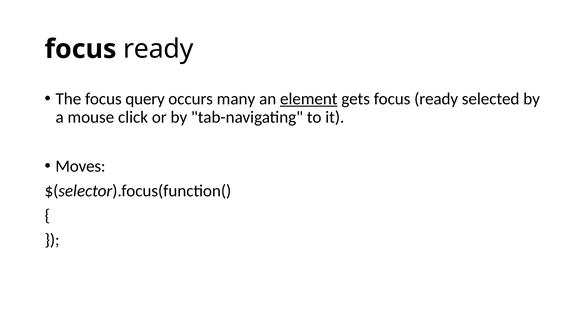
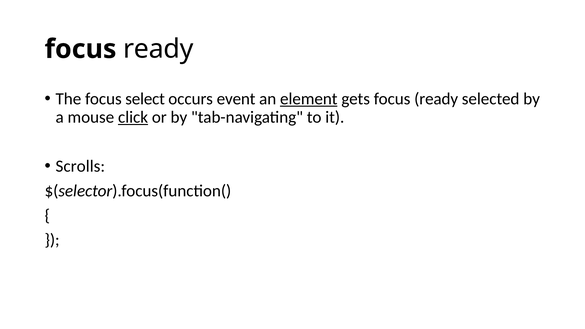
query: query -> select (145, 99)
many: many -> event (236, 99)
click underline: none -> present (133, 117)
Moves: Moves -> Scrolls (80, 166)
